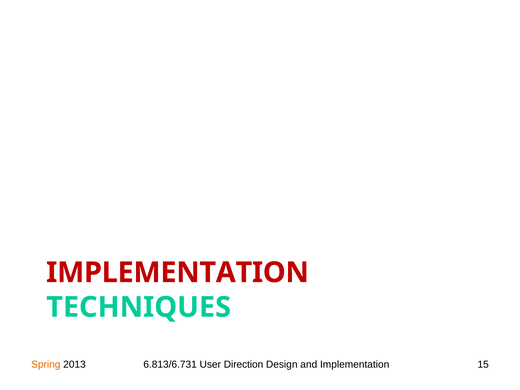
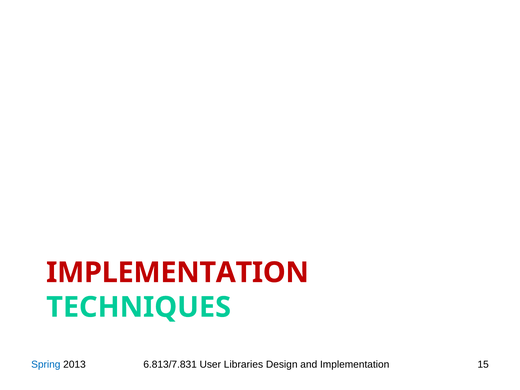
Spring colour: orange -> blue (46, 365)
6.813/6.731: 6.813/6.731 -> 6.813/7.831 (170, 365)
Direction: Direction -> Libraries (243, 365)
